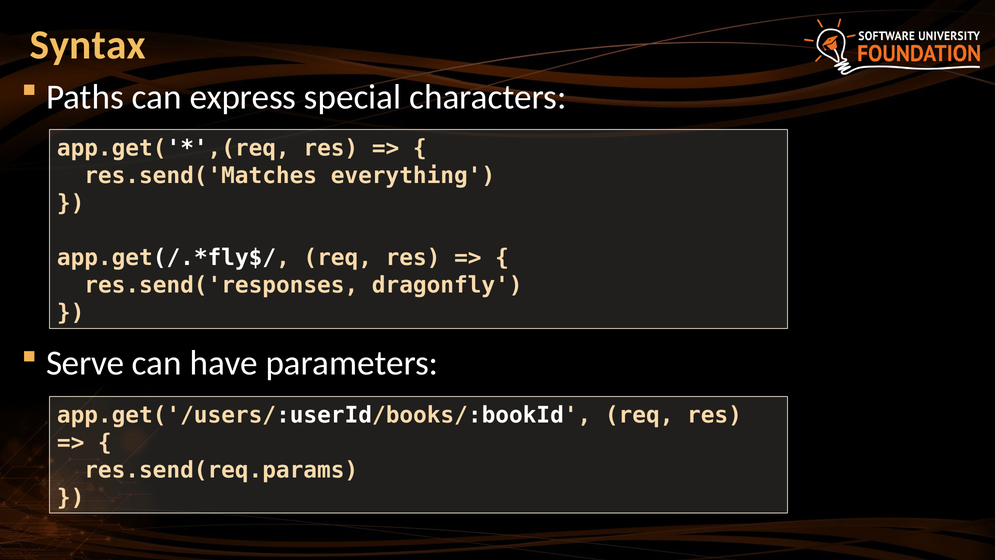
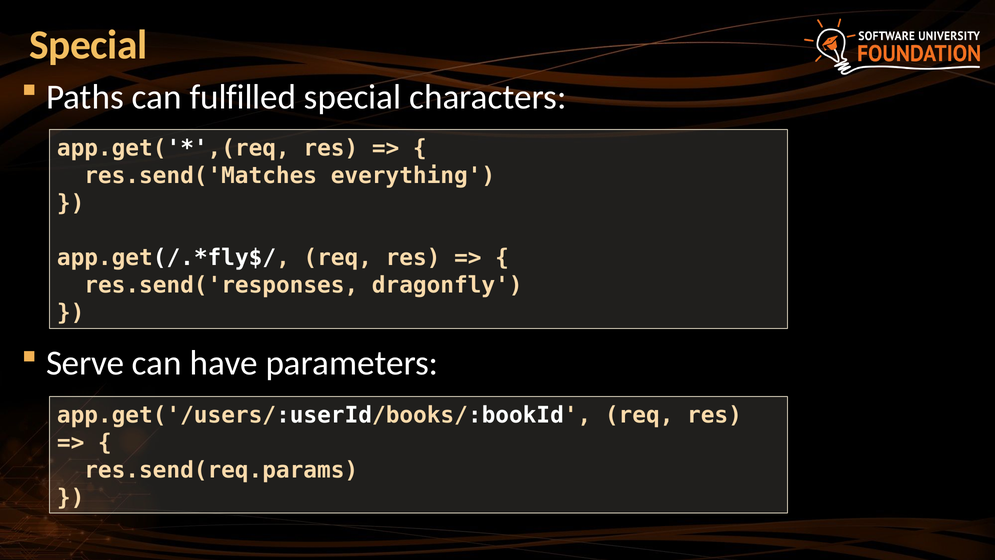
Syntax: Syntax -> Special (88, 45)
express: express -> fulfilled (243, 97)
